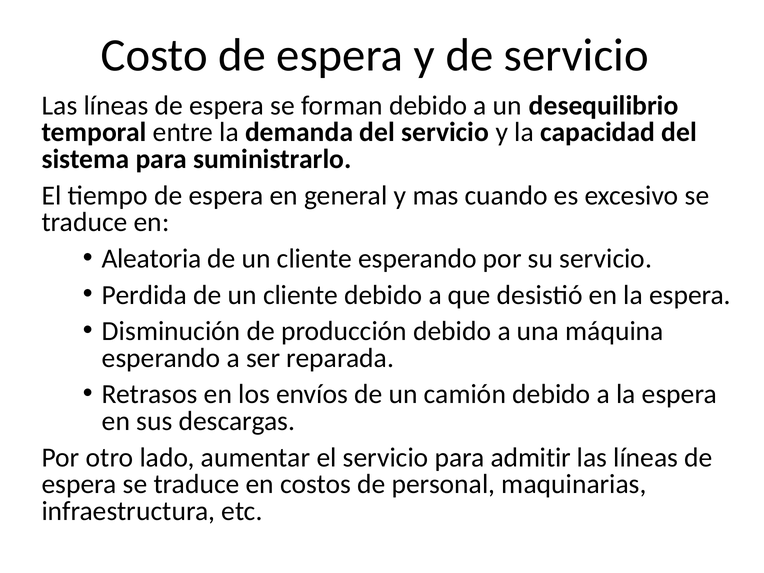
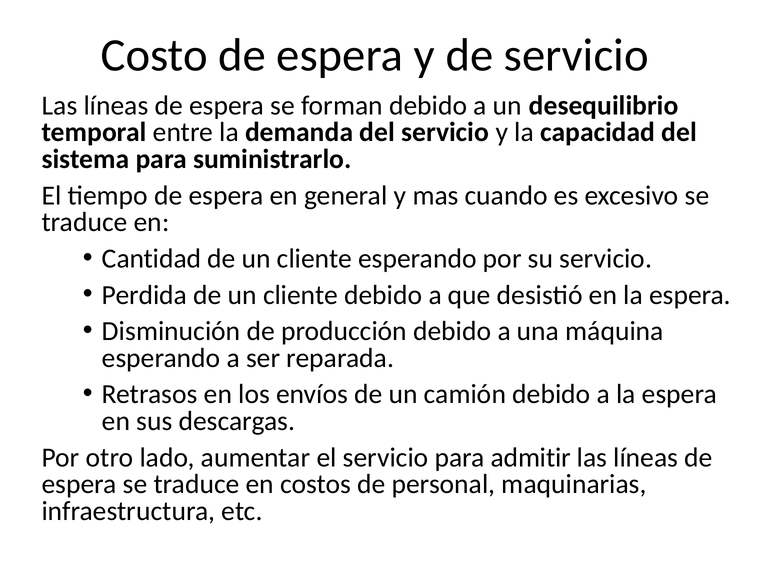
Aleatoria: Aleatoria -> Cantidad (152, 259)
